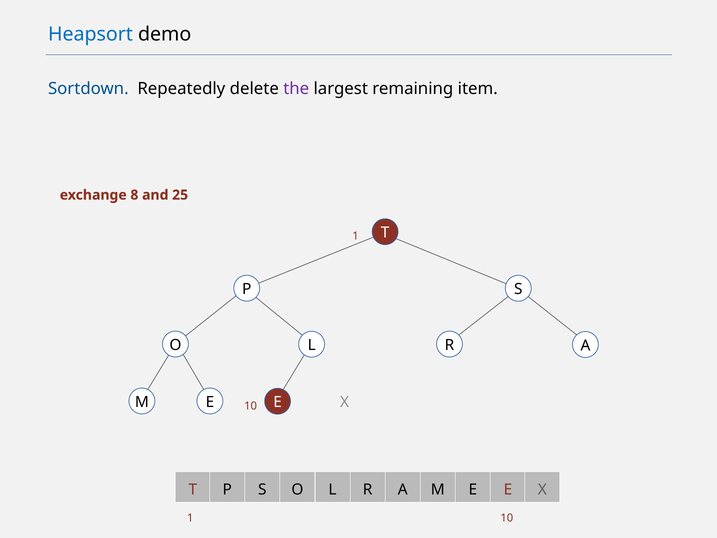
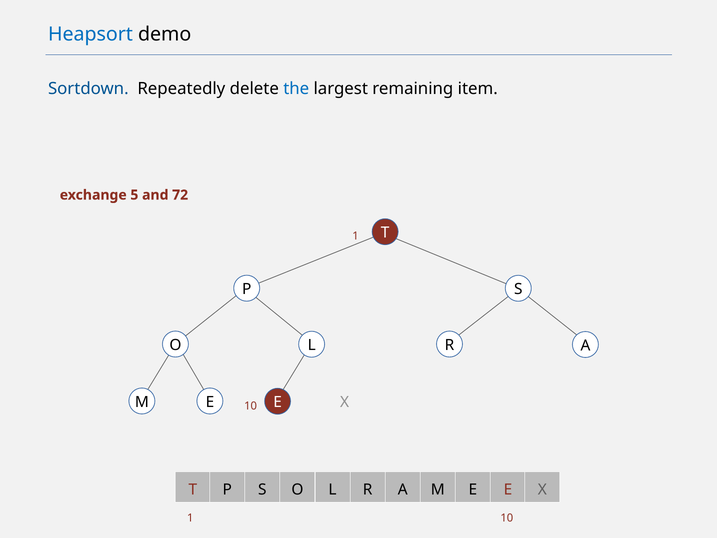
the colour: purple -> blue (296, 88)
8: 8 -> 5 (134, 195)
25: 25 -> 72 (180, 195)
